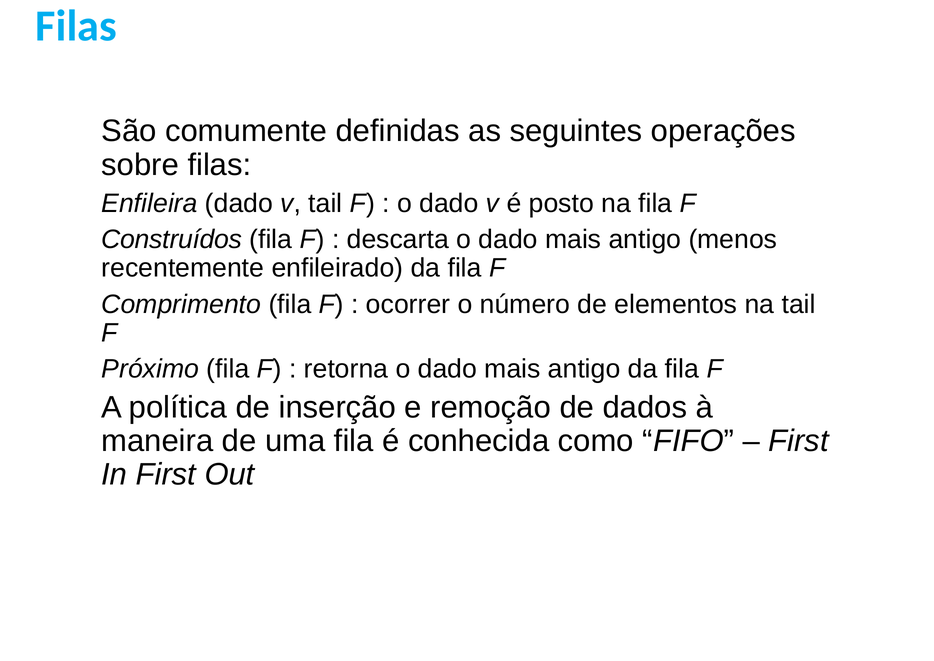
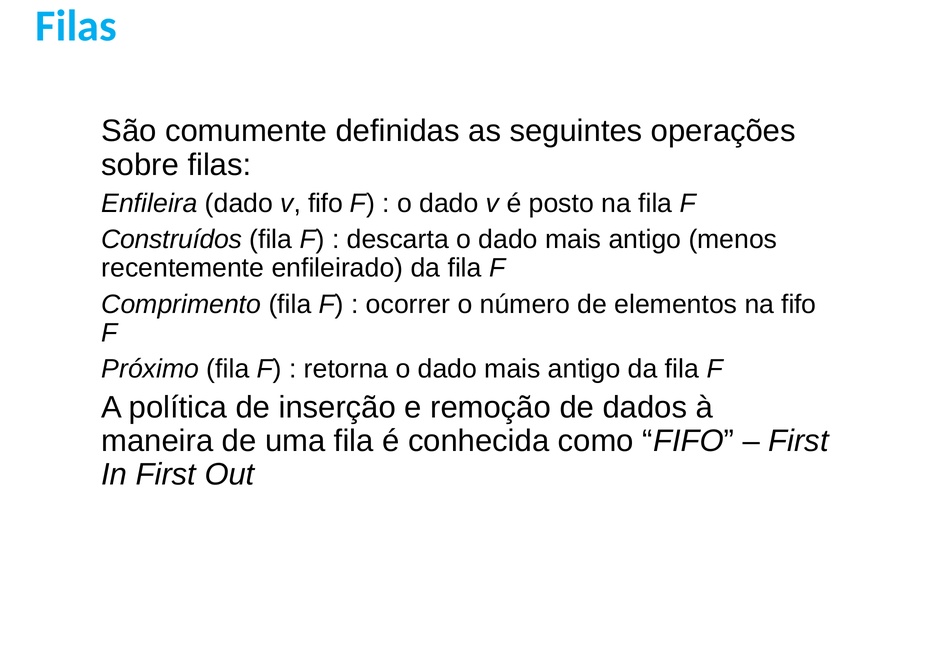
v tail: tail -> fifo (326, 203)
na tail: tail -> fifo (799, 304)
